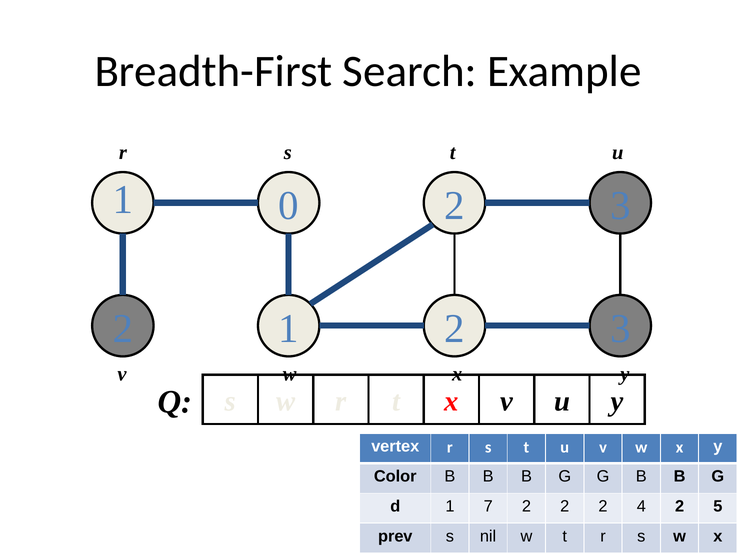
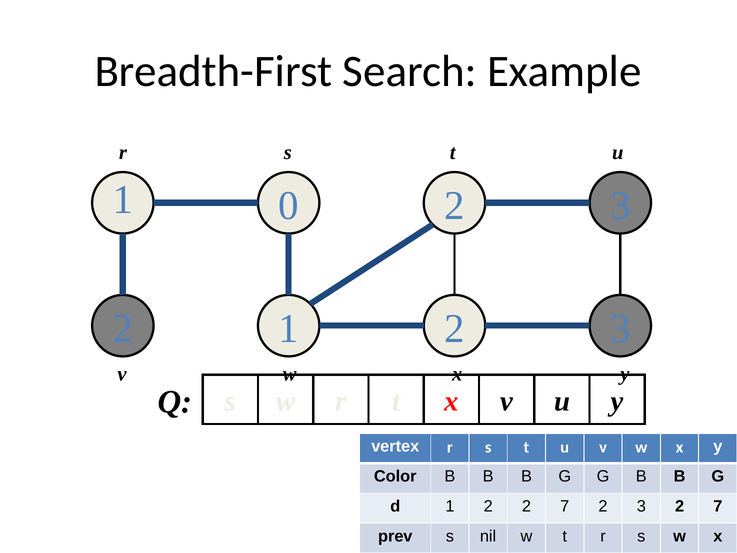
d 1 7: 7 -> 2 (488, 506)
2: 2 -> 7 (565, 506)
4: 4 -> 3 (641, 506)
5: 5 -> 7 (718, 506)
